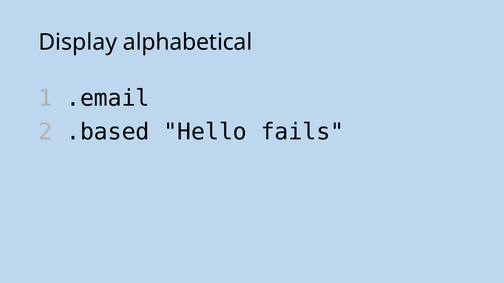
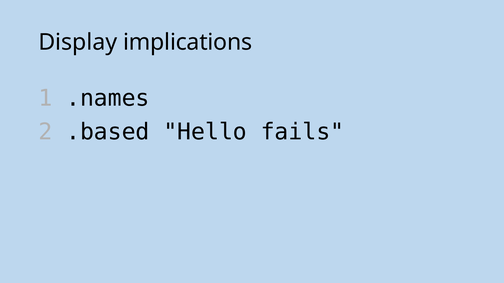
alphabetical: alphabetical -> implications (188, 42)
.email: .email -> .names (108, 98)
